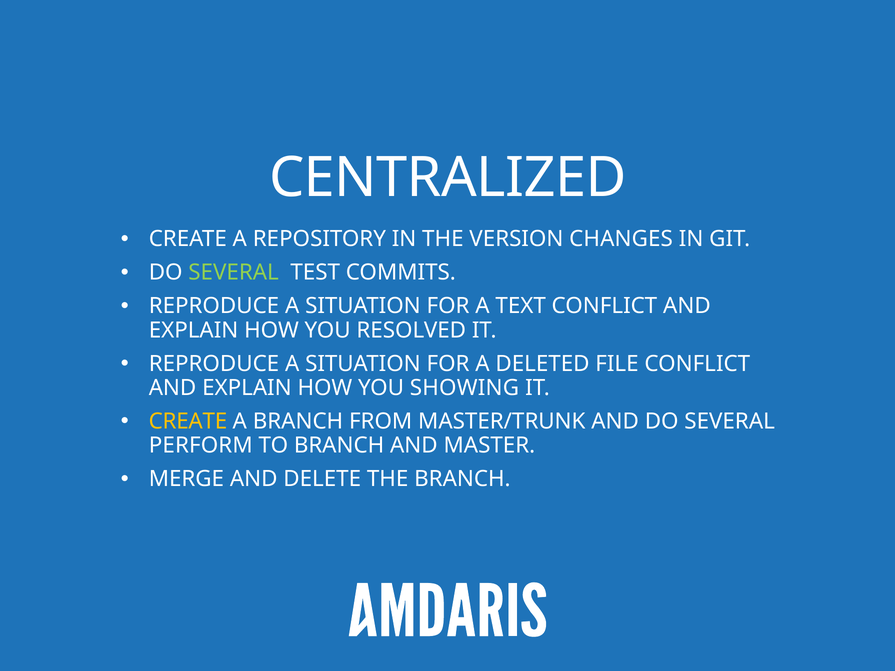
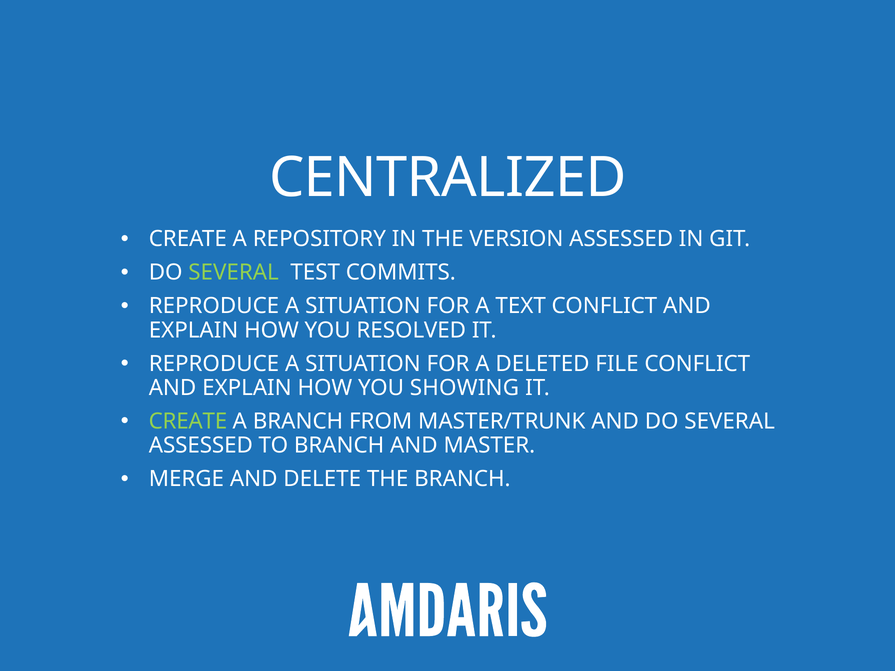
VERSION CHANGES: CHANGES -> ASSESSED (621, 239)
CREATE colour: yellow -> light green (188, 422)
PERFORM: PERFORM -> ASSESSED (201, 446)
